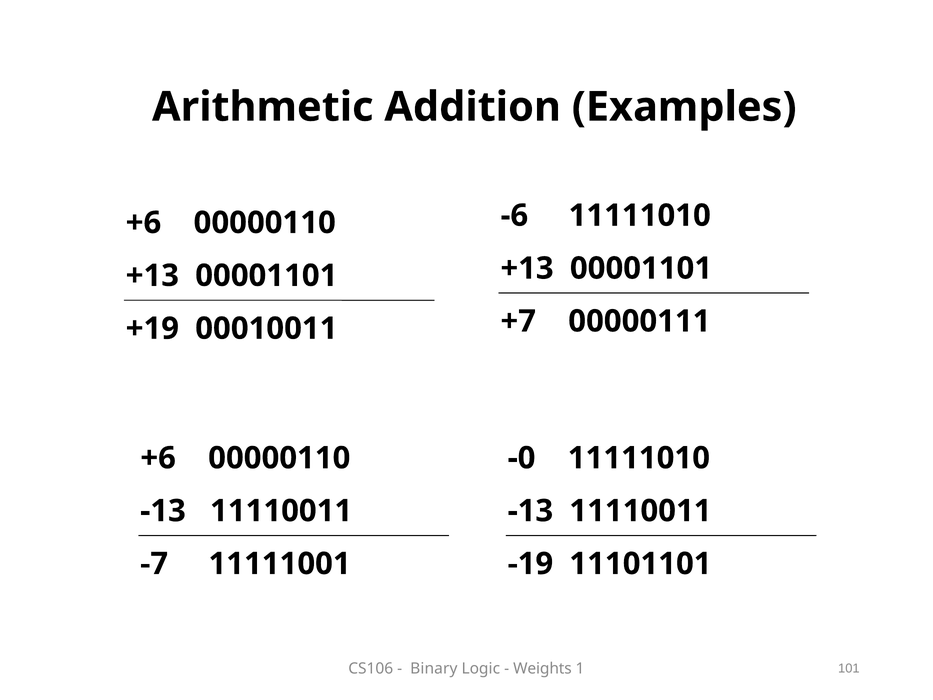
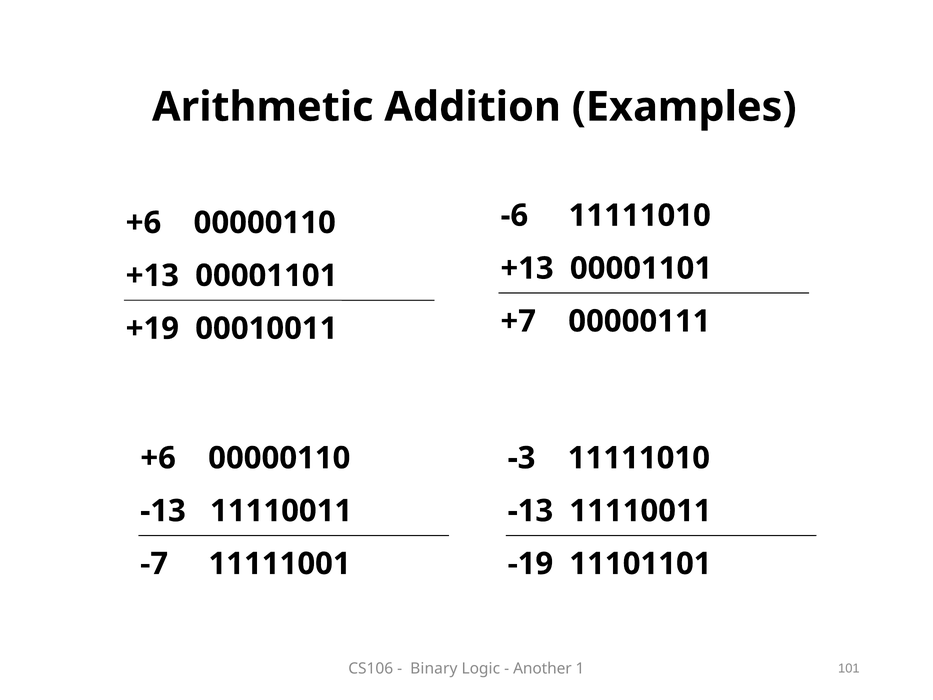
-0: -0 -> -3 (522, 458)
Weights: Weights -> Another (542, 668)
